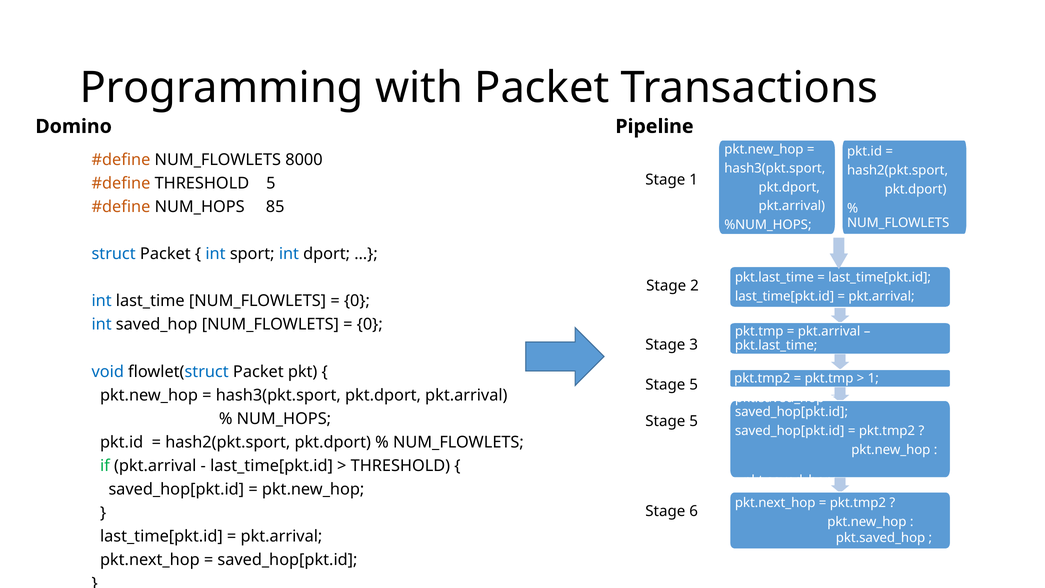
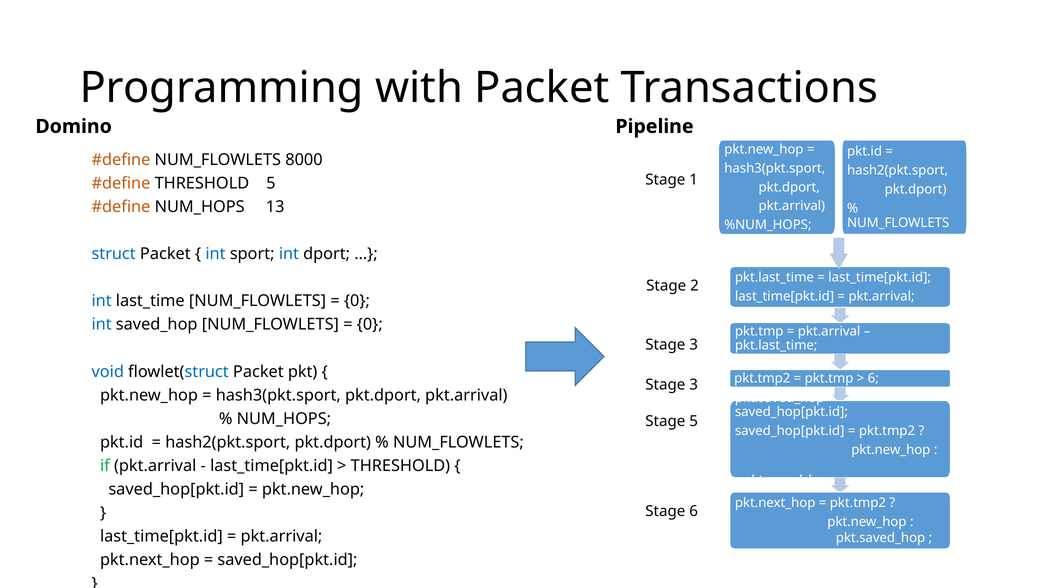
85: 85 -> 13 (275, 207)
1: 1 -> 6 (873, 378)
5: 5 -> 3 (694, 385)
